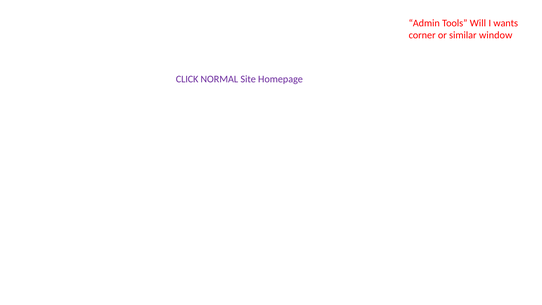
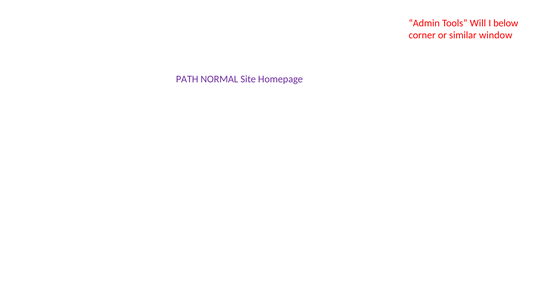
wants: wants -> below (506, 23)
CLICK: CLICK -> PATH (187, 79)
